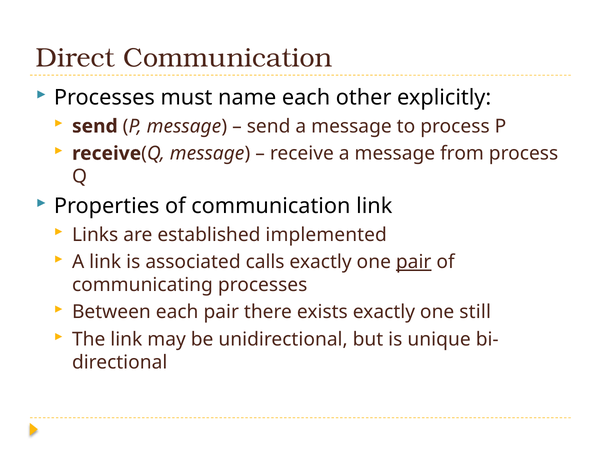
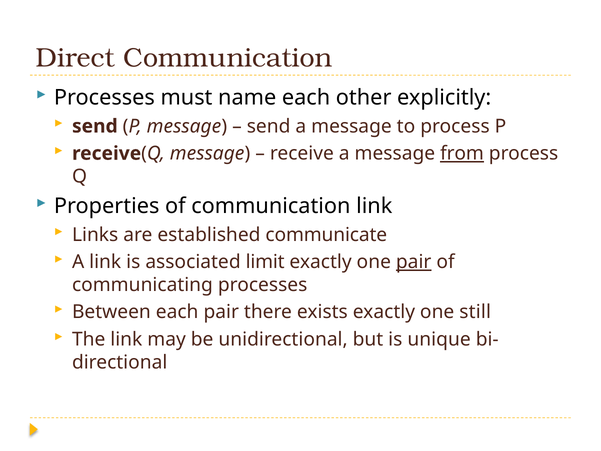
from underline: none -> present (462, 153)
implemented: implemented -> communicate (326, 235)
calls: calls -> limit (265, 262)
